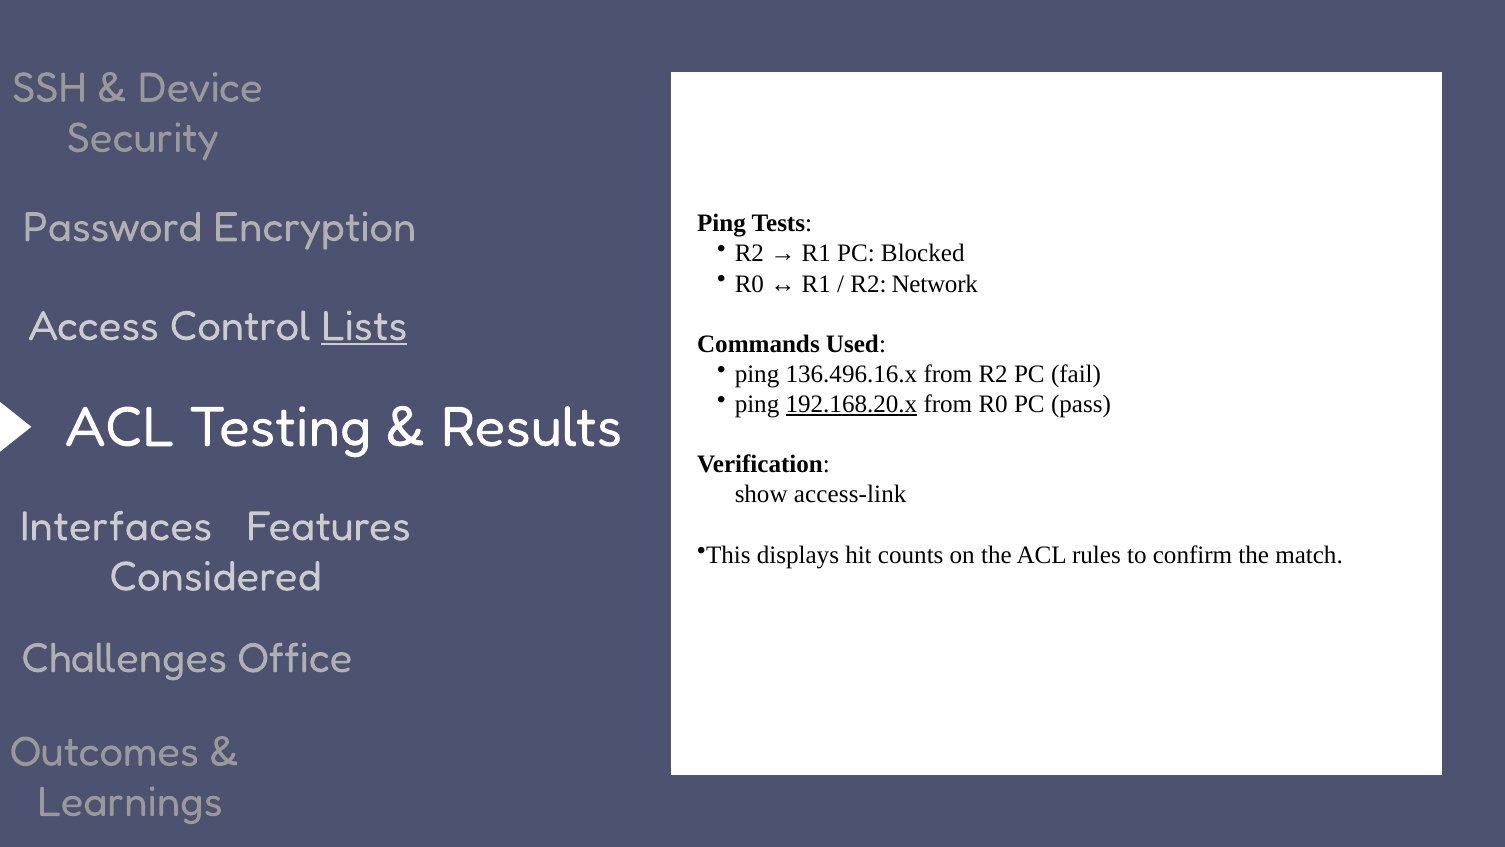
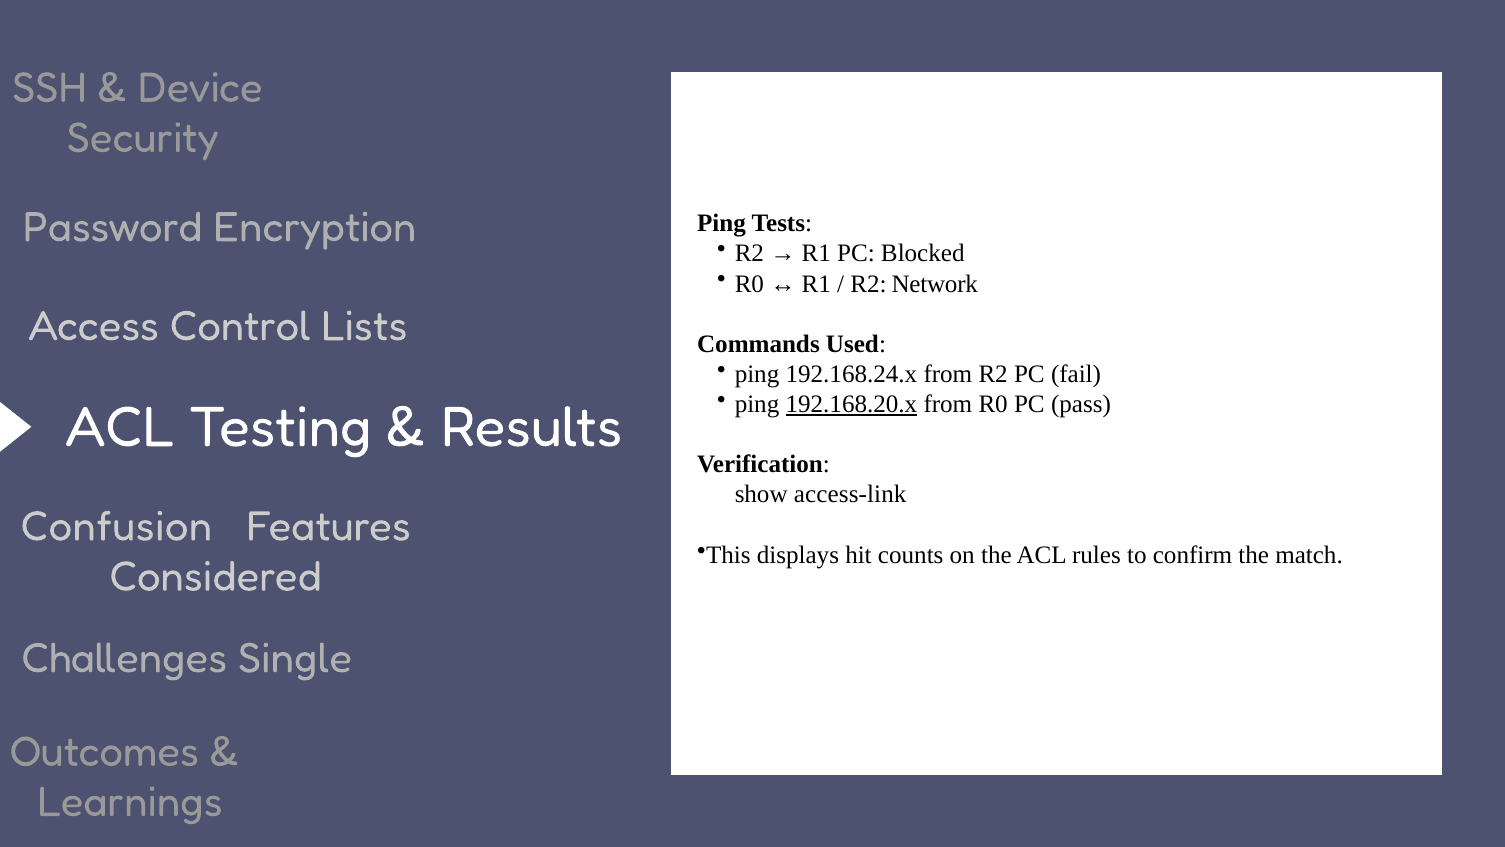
Lists underline: present -> none (364, 326)
136.496.16.x: 136.496.16.x -> 192.168.24.x (851, 374)
Interfaces: Interfaces -> Confusion (116, 526)
Office: Office -> Single (295, 658)
